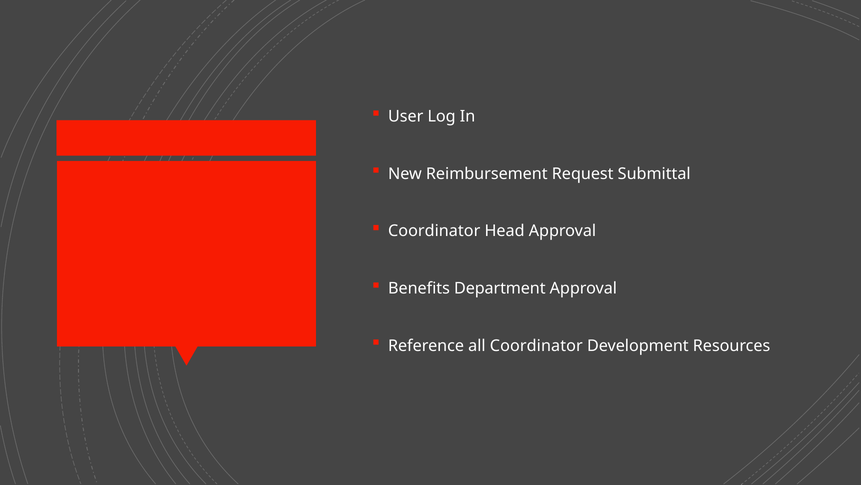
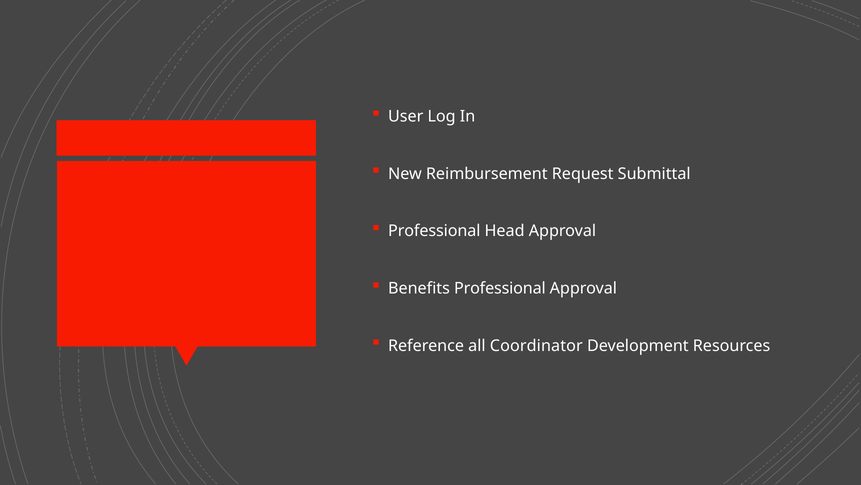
Coordinator: Coordinator -> Professional (434, 231)
Benefits Department: Department -> Professional (500, 288)
